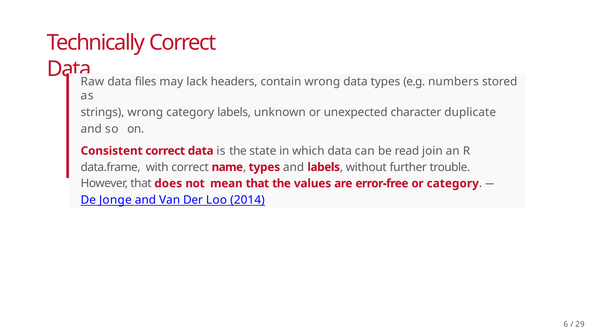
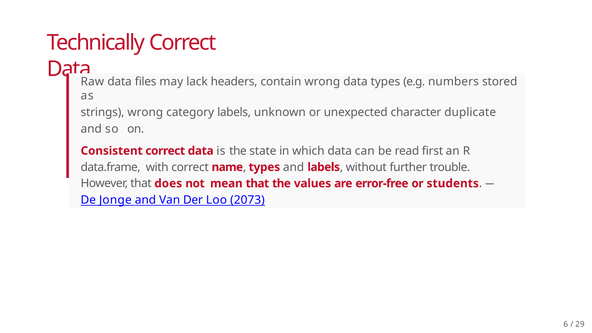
join: join -> first (433, 151)
or category: category -> students (453, 184)
2014: 2014 -> 2073 (247, 200)
